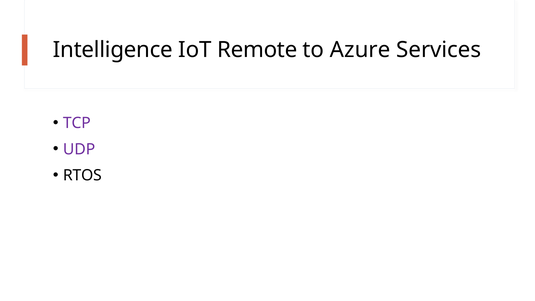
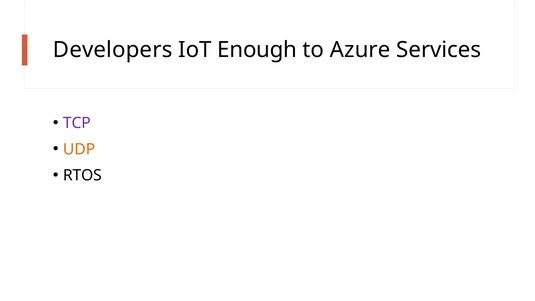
Intelligence: Intelligence -> Developers (113, 50)
Remote: Remote -> Enough (257, 50)
UDP colour: purple -> orange (79, 149)
